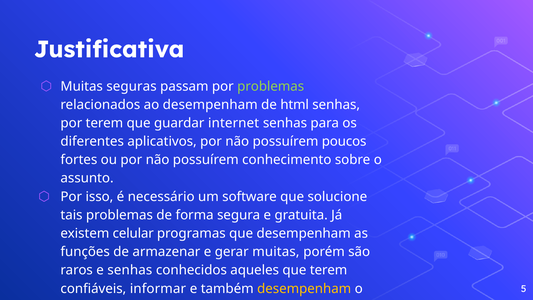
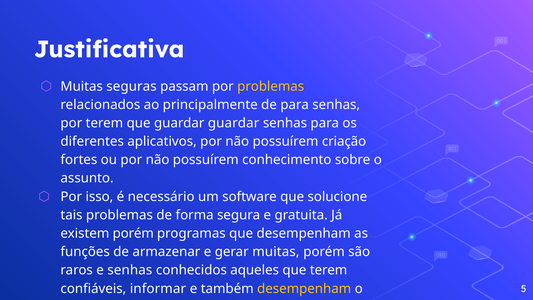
problemas colour: light green -> yellow (271, 86)
ao desempenham: desempenham -> principalmente (210, 105)
de html: html -> para (295, 105)
guardar internet: internet -> guardar (234, 123)
poucos: poucos -> criação (344, 141)
existem celular: celular -> porém (133, 233)
